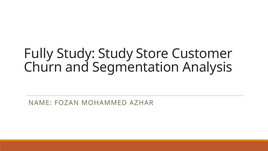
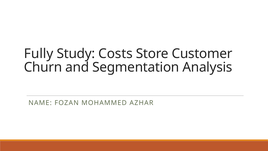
Study Study: Study -> Costs (116, 54)
